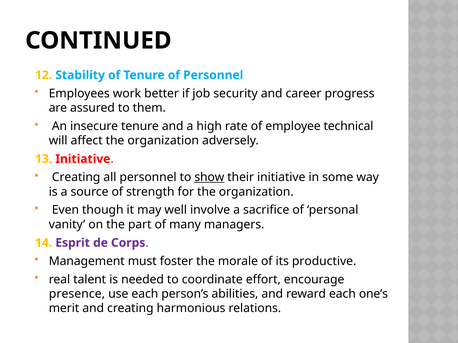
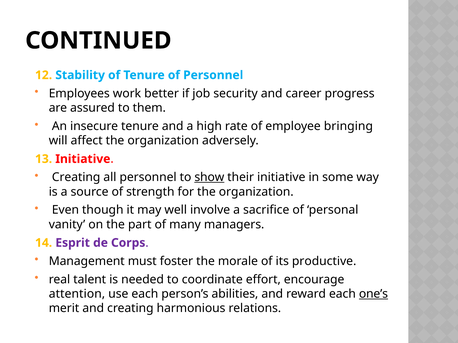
technical: technical -> bringing (348, 126)
presence: presence -> attention (77, 294)
one’s underline: none -> present (373, 294)
